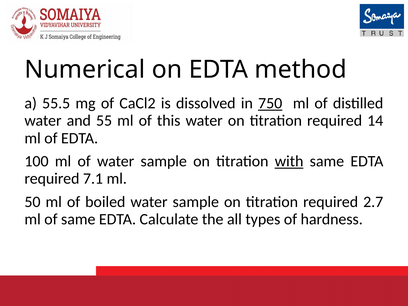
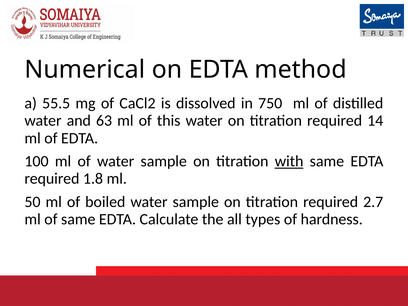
750 underline: present -> none (270, 103)
55: 55 -> 63 (104, 121)
7.1: 7.1 -> 1.8 (93, 179)
